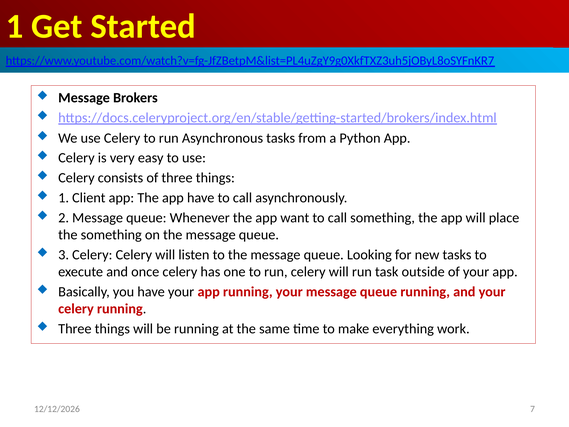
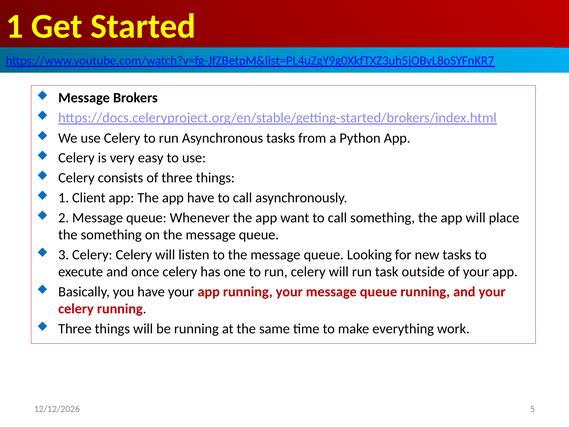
7: 7 -> 5 (533, 409)
